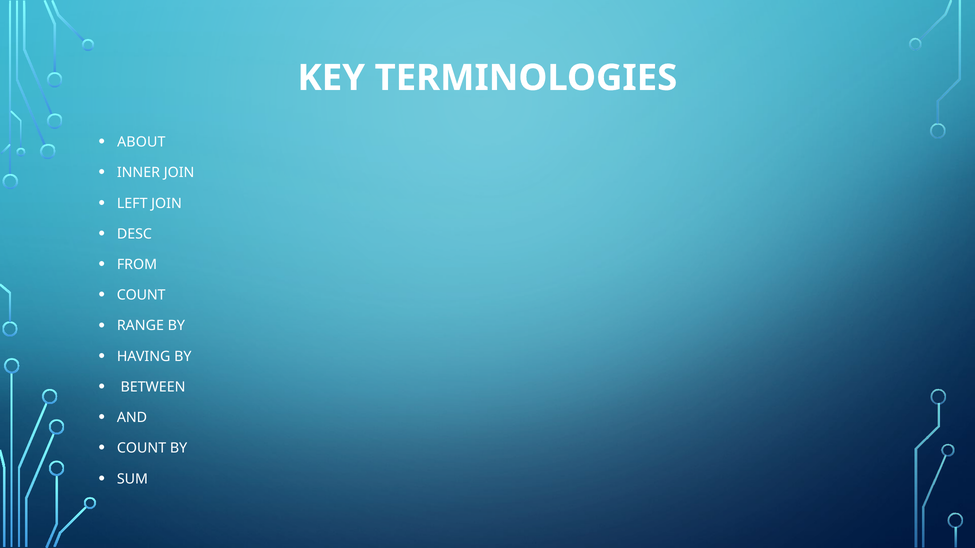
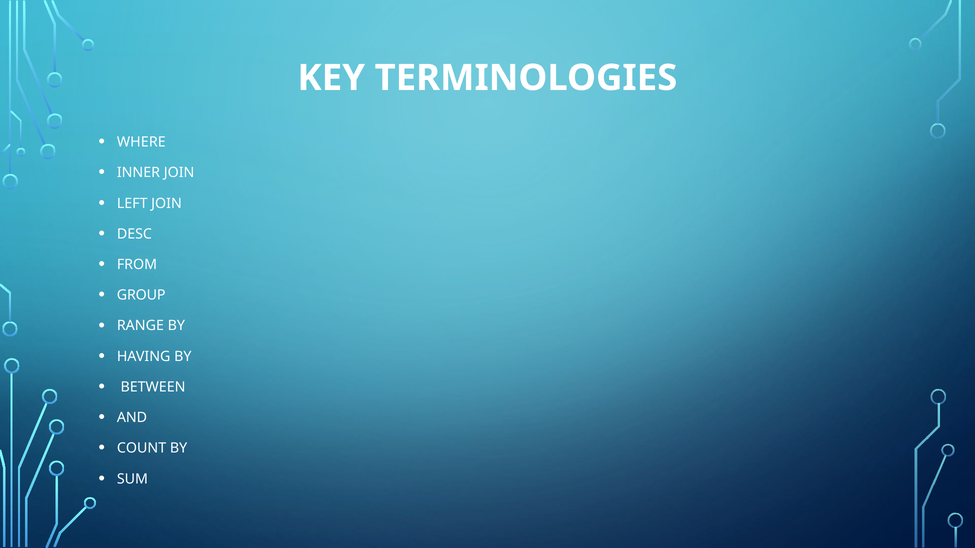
ABOUT: ABOUT -> WHERE (141, 142)
COUNT: COUNT -> GROUP (141, 295)
